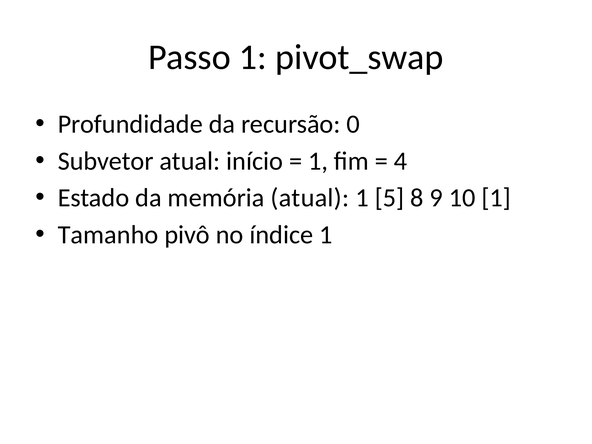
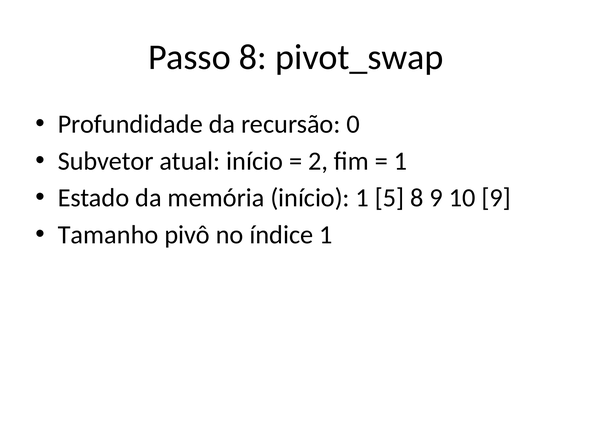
Passo 1: 1 -> 8 (253, 57)
1: 1 -> 2 (318, 161)
4: 4 -> 1 (401, 161)
memória atual: atual -> início (310, 198)
10 1: 1 -> 9 (496, 198)
